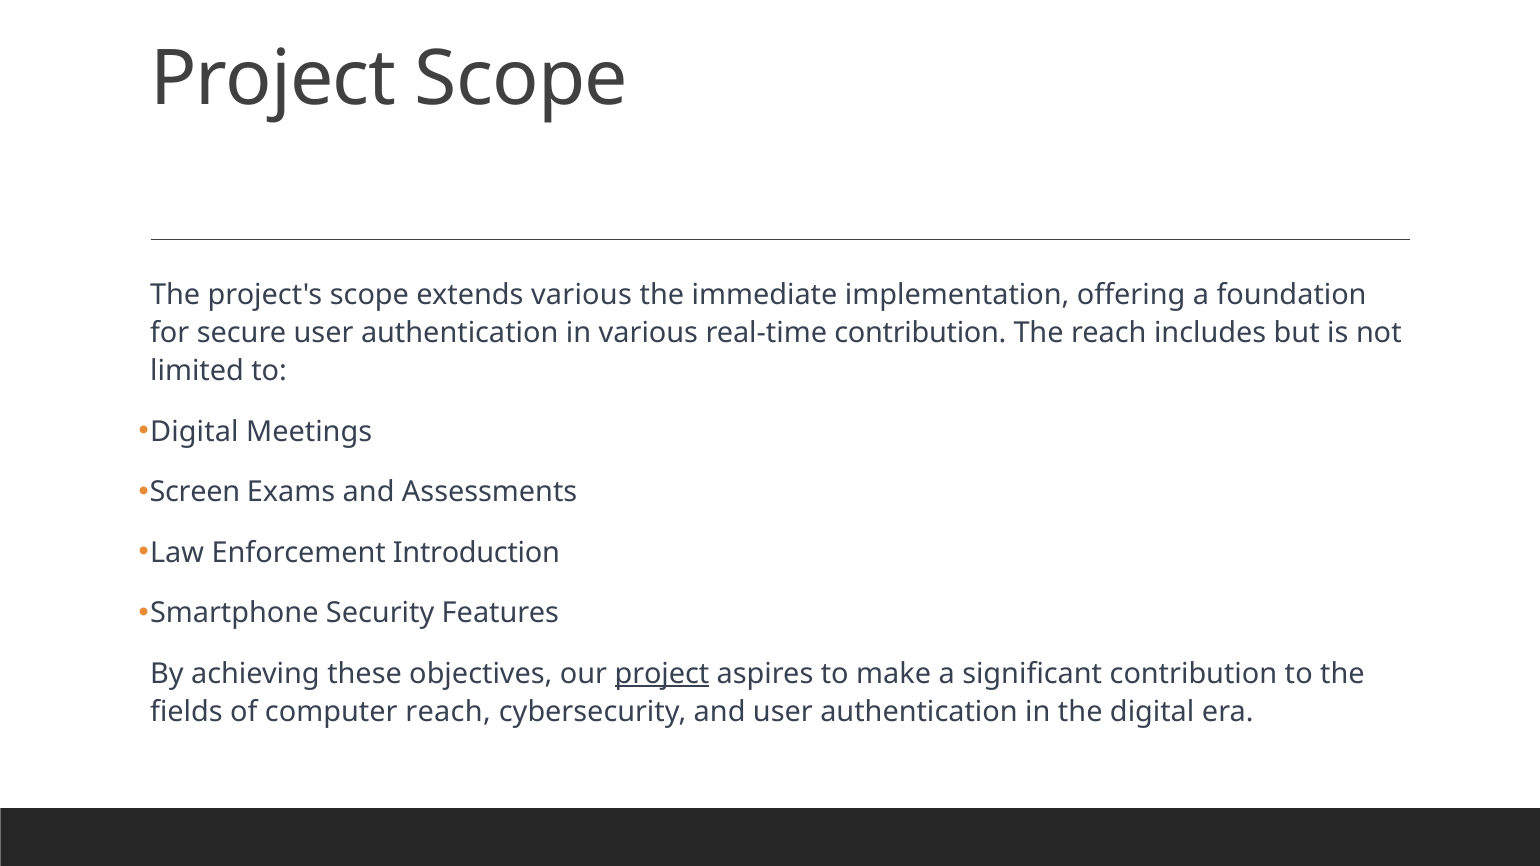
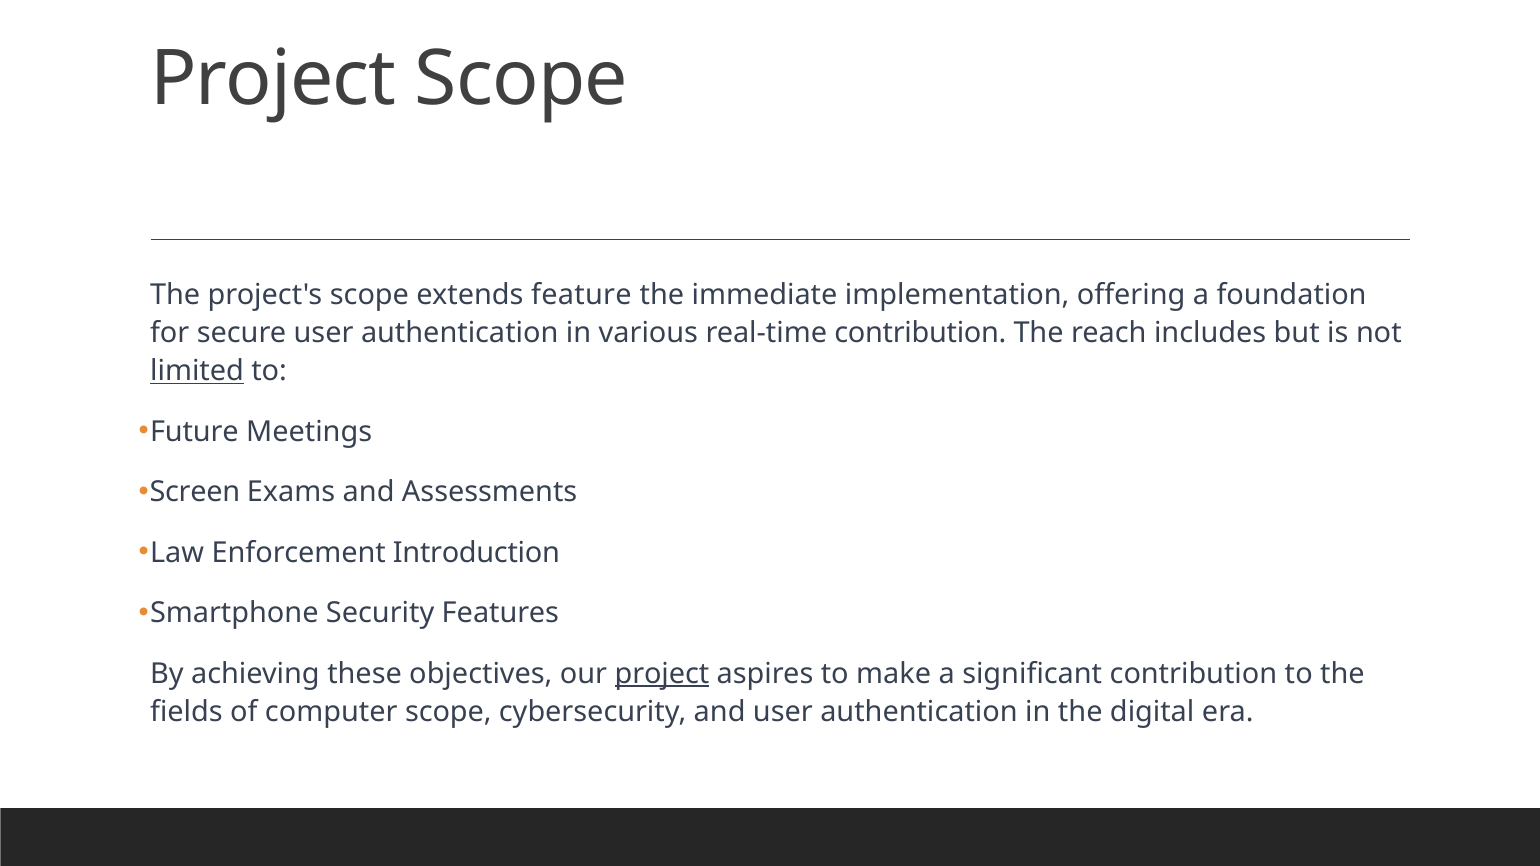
extends various: various -> feature (581, 295)
limited underline: none -> present (197, 371)
Digital: Digital -> Future (194, 432)
computer reach: reach -> scope (448, 712)
